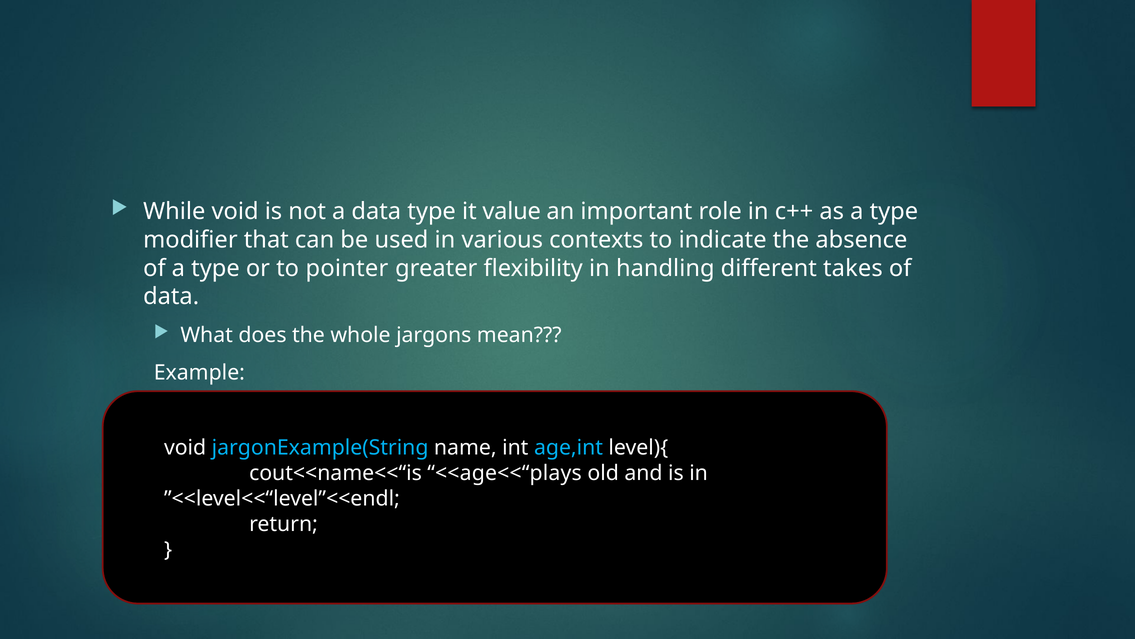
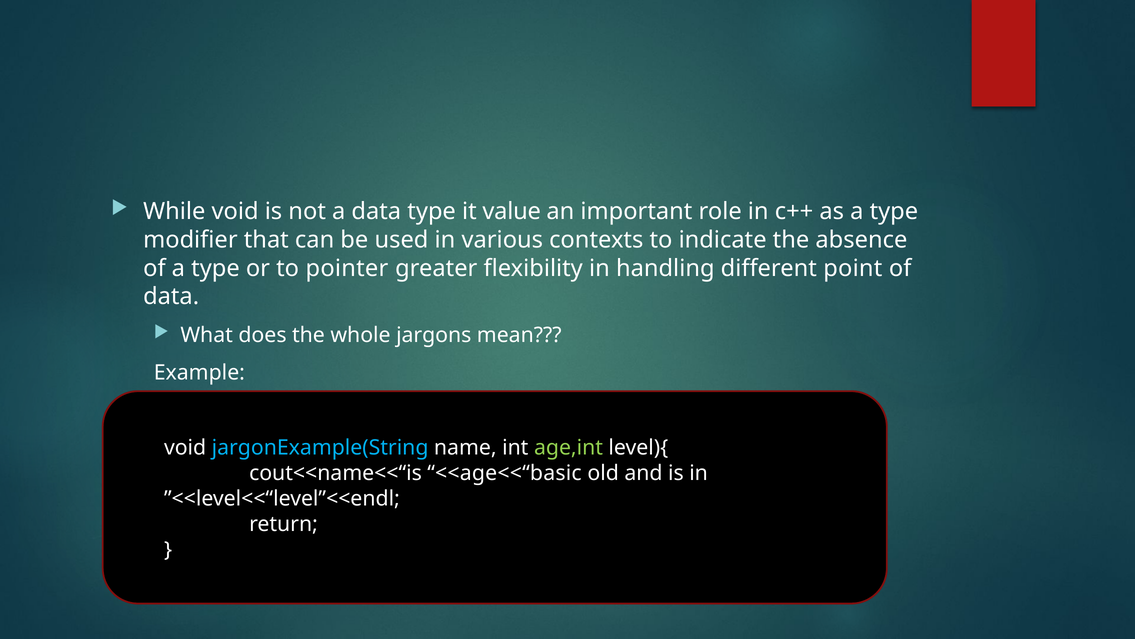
takes: takes -> point (853, 268)
age,int colour: light blue -> light green (568, 447)
<<age<<“plays: <<age<<“plays -> <<age<<“basic (504, 473)
